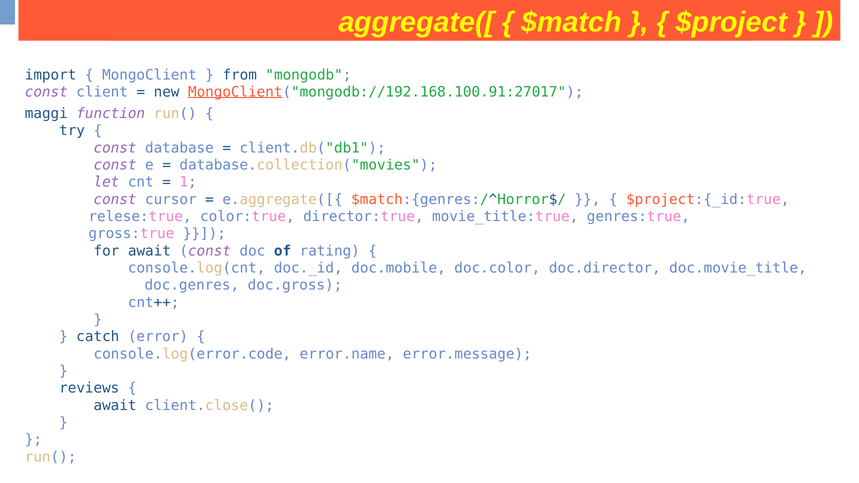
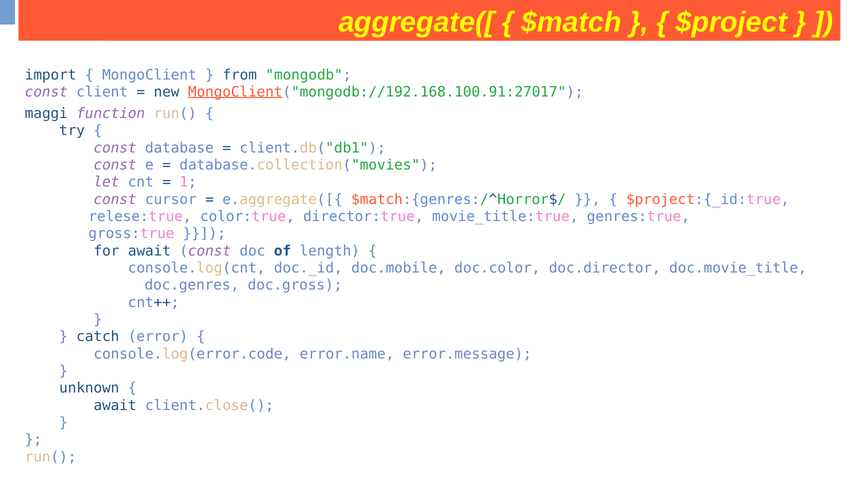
rating: rating -> length (330, 251)
reviews: reviews -> unknown (89, 388)
